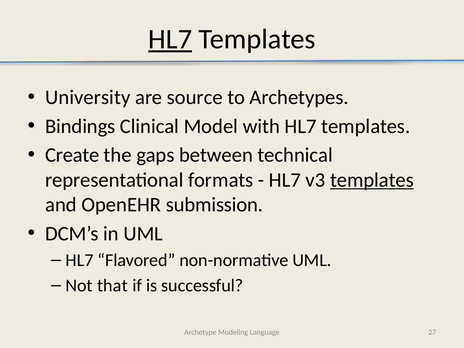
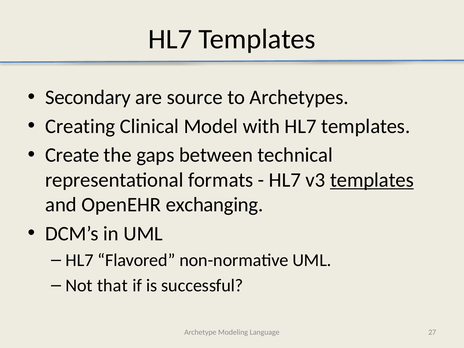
HL7 underline: present -> none (170, 39)
University: University -> Secondary (88, 97)
Bindings: Bindings -> Creating (80, 126)
submission: submission -> exchanging (215, 205)
